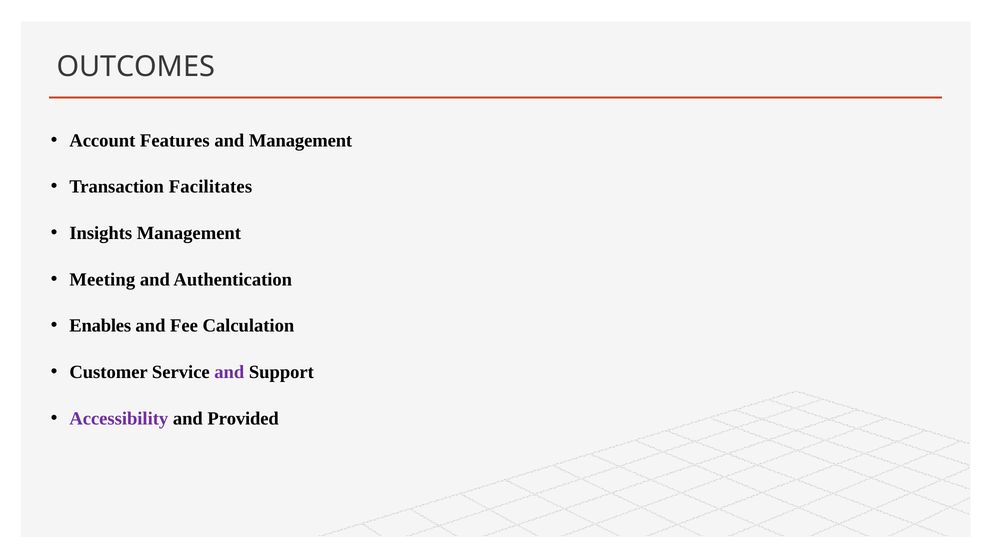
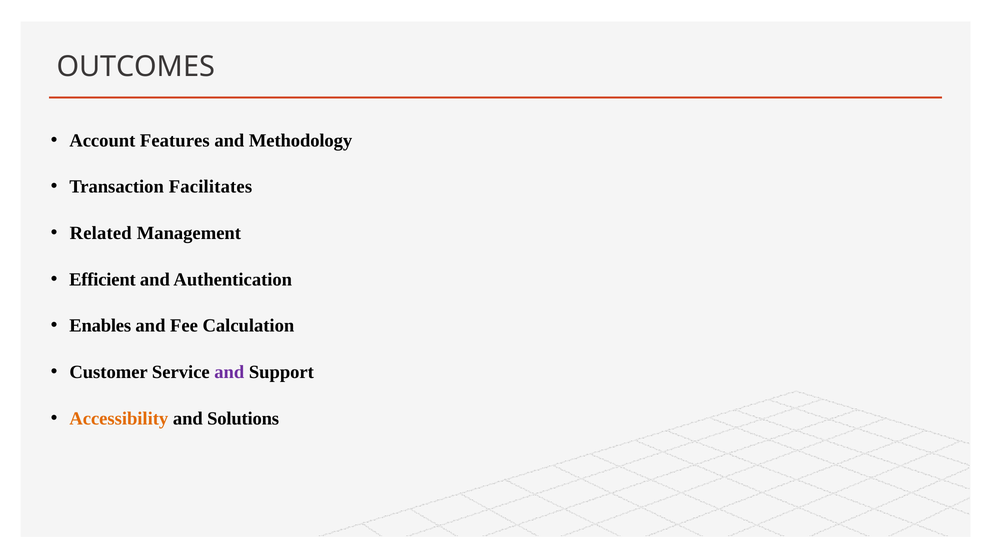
and Management: Management -> Methodology (301, 140)
Insights: Insights -> Related (101, 233)
Meeting: Meeting -> Efficient (102, 279)
Accessibility colour: purple -> orange (119, 418)
Provided: Provided -> Solutions (243, 418)
